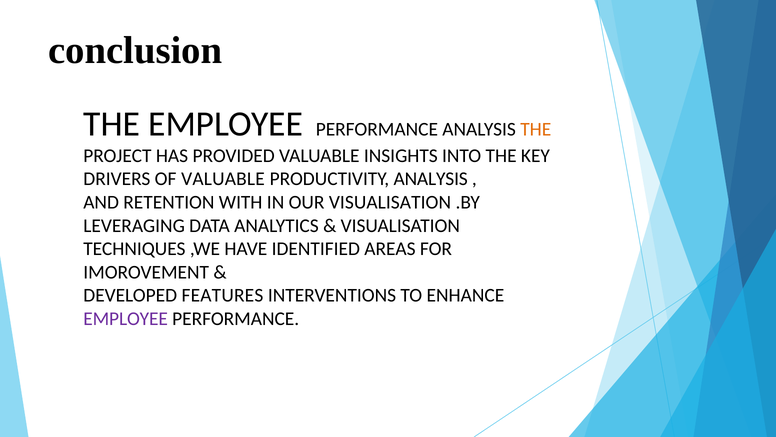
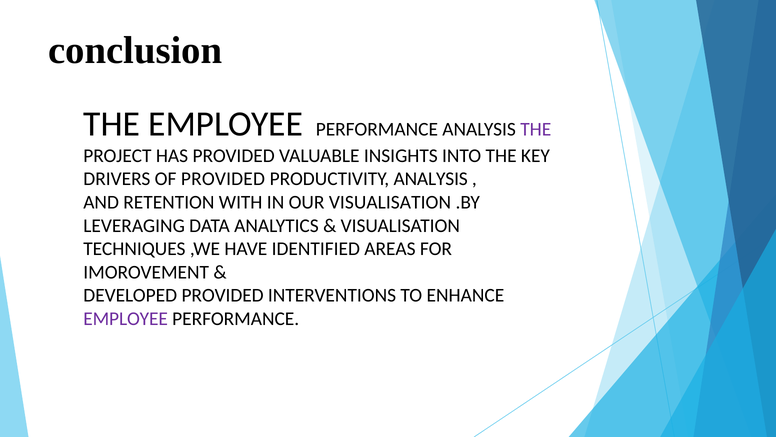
THE colour: orange -> purple (536, 129)
OF VALUABLE: VALUABLE -> PROVIDED (223, 179)
DEVELOPED FEATURES: FEATURES -> PROVIDED (223, 295)
